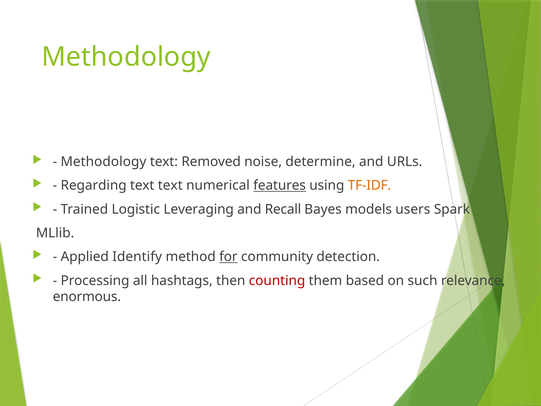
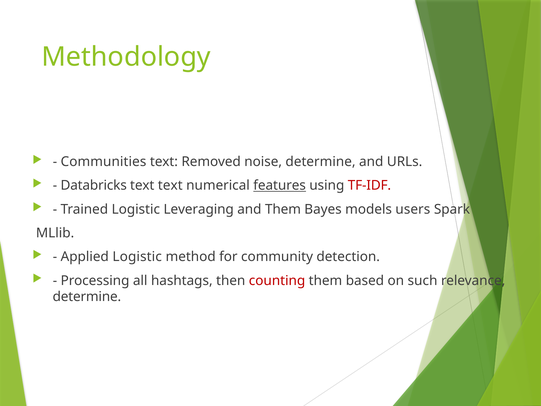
Methodology: Methodology -> Communities (103, 162)
Regarding: Regarding -> Databricks (94, 185)
TF-IDF colour: orange -> red (369, 185)
and Recall: Recall -> Them (283, 209)
Applied Identify: Identify -> Logistic (137, 257)
for underline: present -> none (228, 257)
enormous: enormous -> determine (87, 297)
